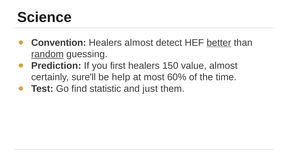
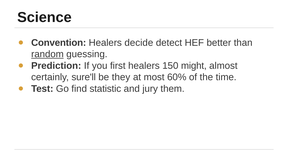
Healers almost: almost -> decide (139, 43)
better underline: present -> none (219, 43)
value: value -> might (194, 66)
help: help -> they (121, 77)
just: just -> jury (150, 89)
